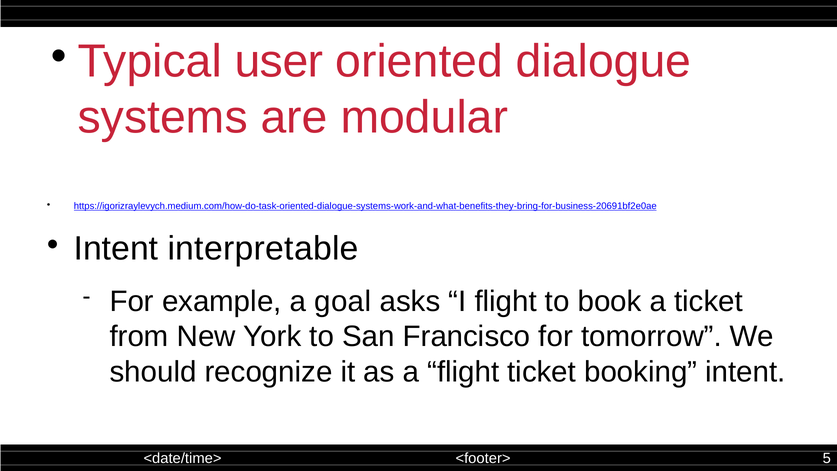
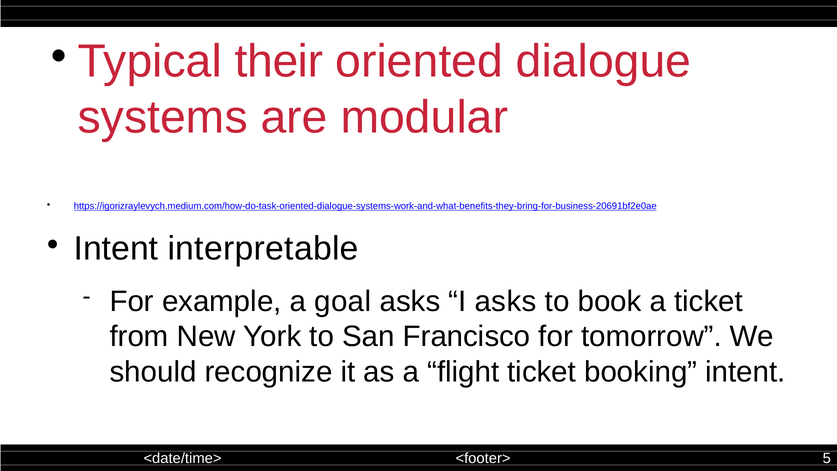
user: user -> their (279, 62)
I flight: flight -> asks (506, 301)
